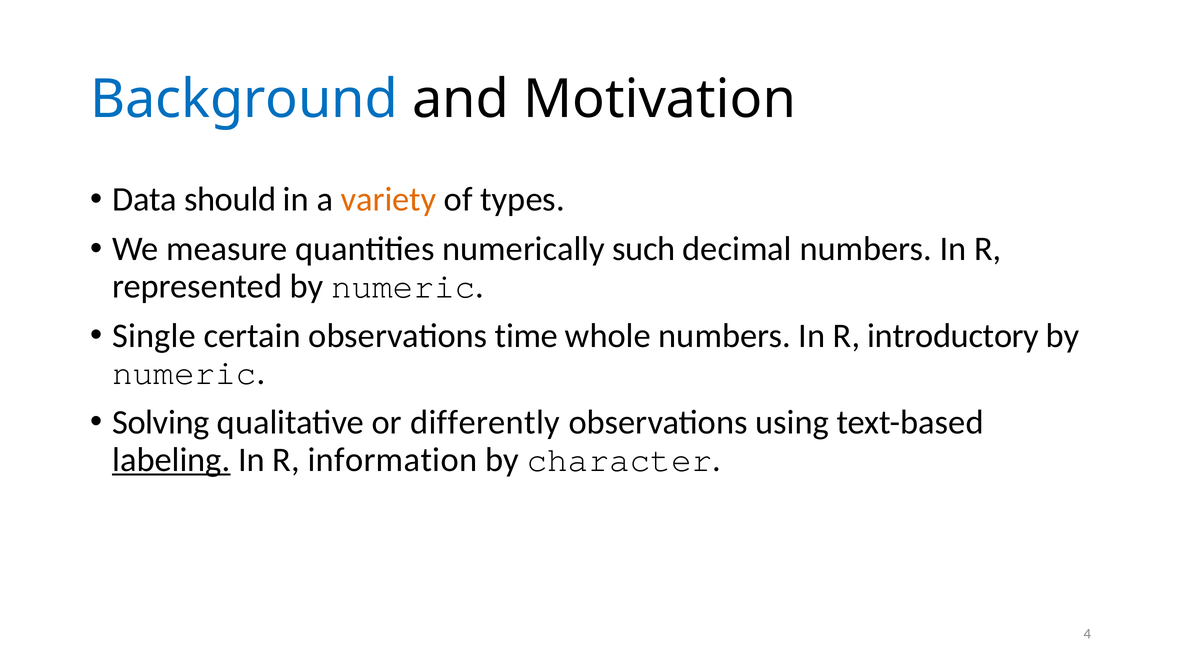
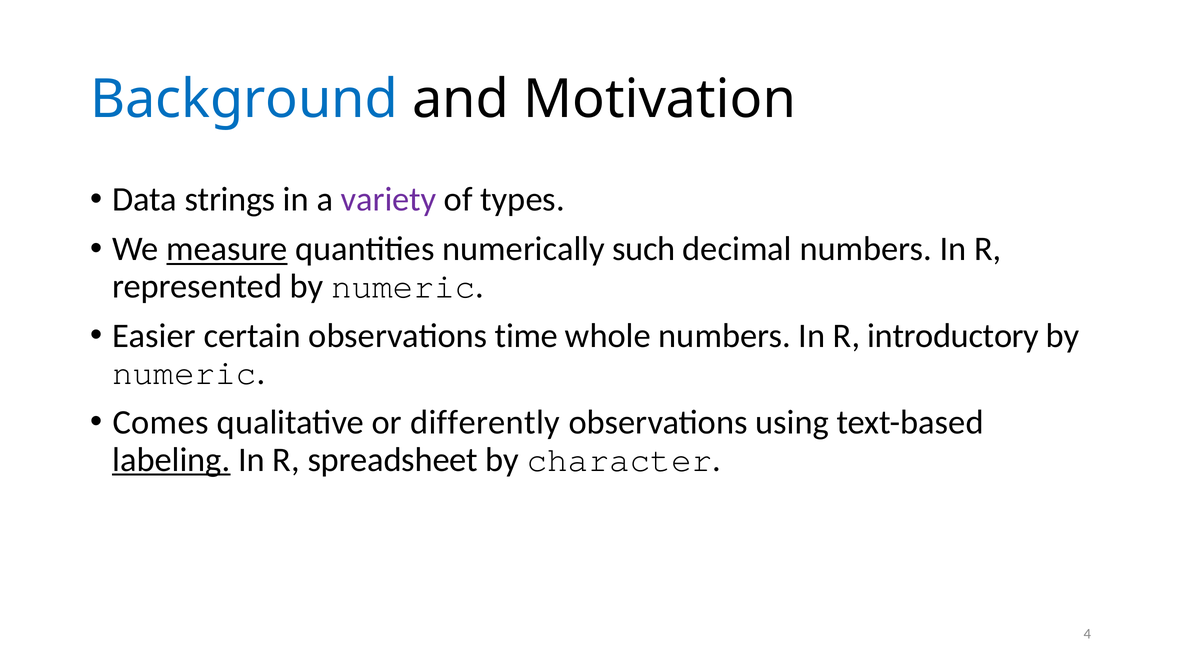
should: should -> strings (230, 200)
variety colour: orange -> purple (389, 200)
measure underline: none -> present (227, 249)
Single: Single -> Easier (154, 336)
Solving: Solving -> Comes (161, 423)
information: information -> spreadsheet (393, 460)
